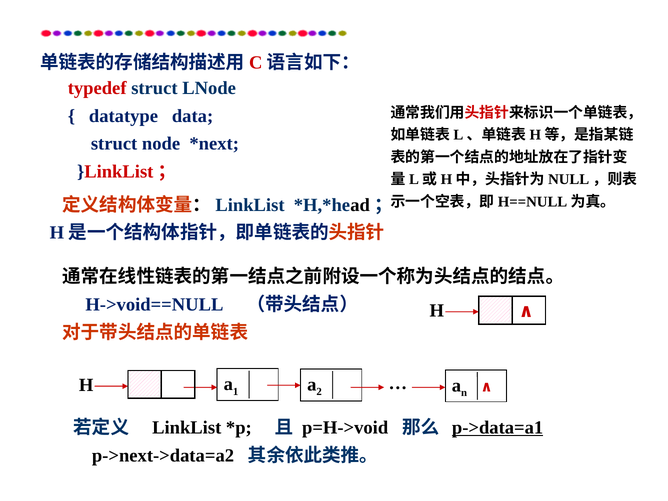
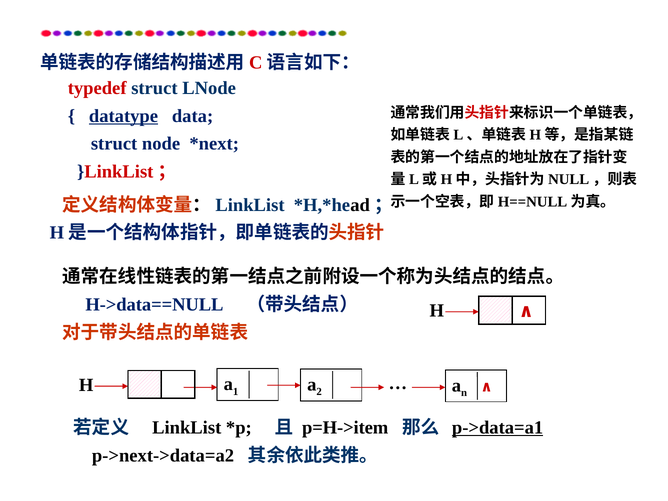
datatype underline: none -> present (123, 116)
H->void==NULL: H->void==NULL -> H->data==NULL (154, 305)
p=H->void: p=H->void -> p=H->item (345, 428)
